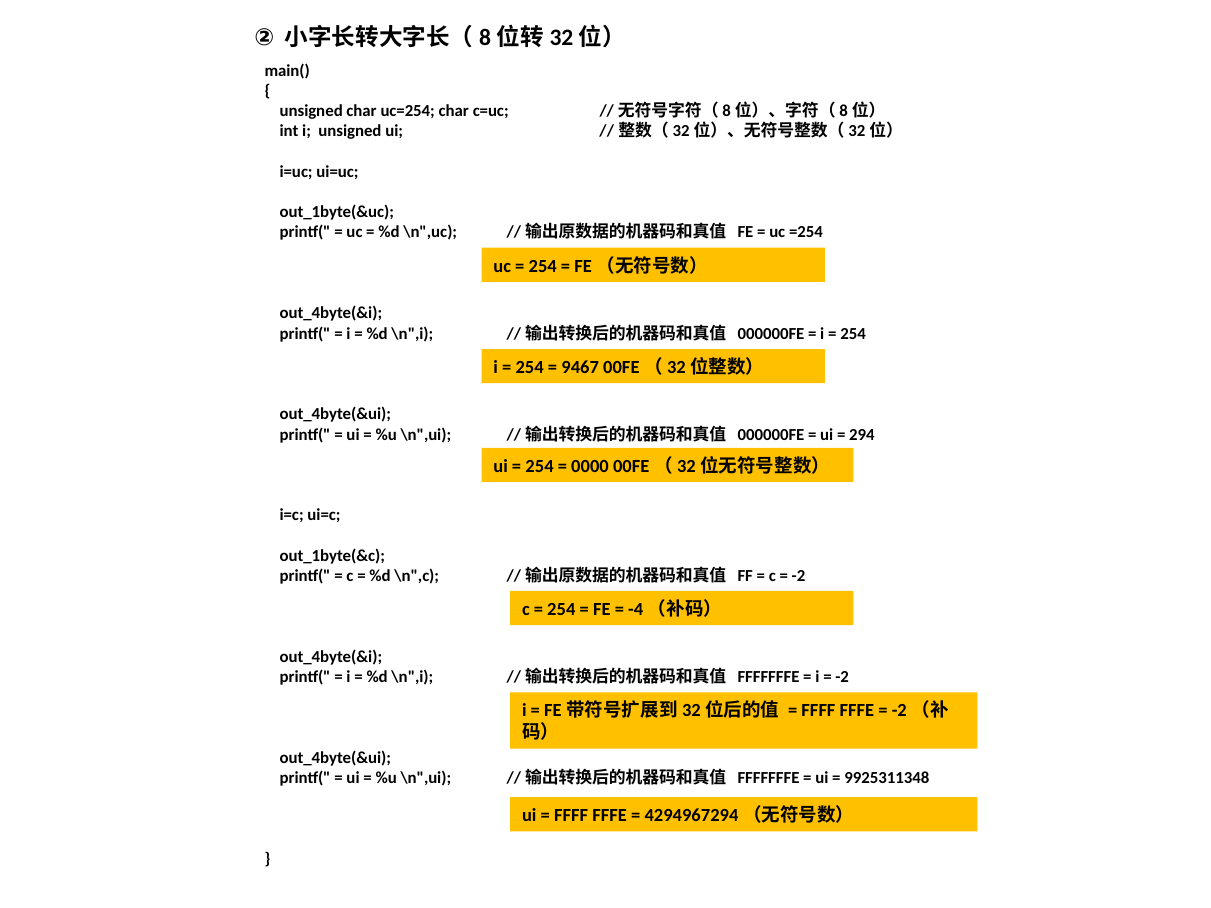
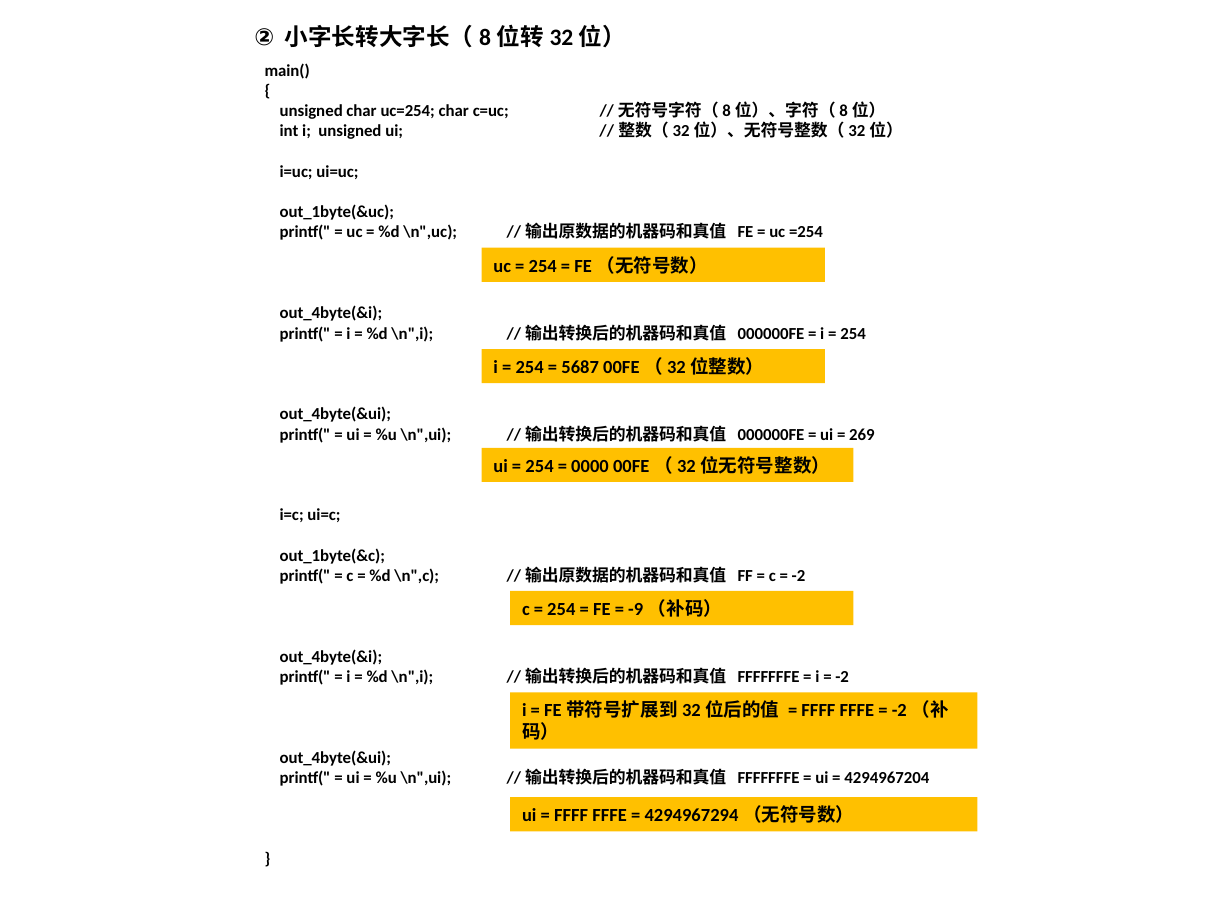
9467: 9467 -> 5687 (580, 368)
294: 294 -> 269 (862, 435)
-4: -4 -> -9 (636, 609)
9925311348: 9925311348 -> 4294967204 (887, 778)
